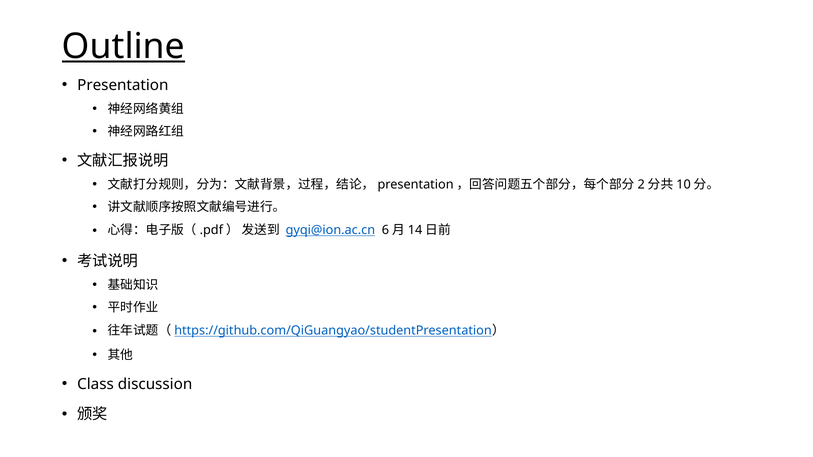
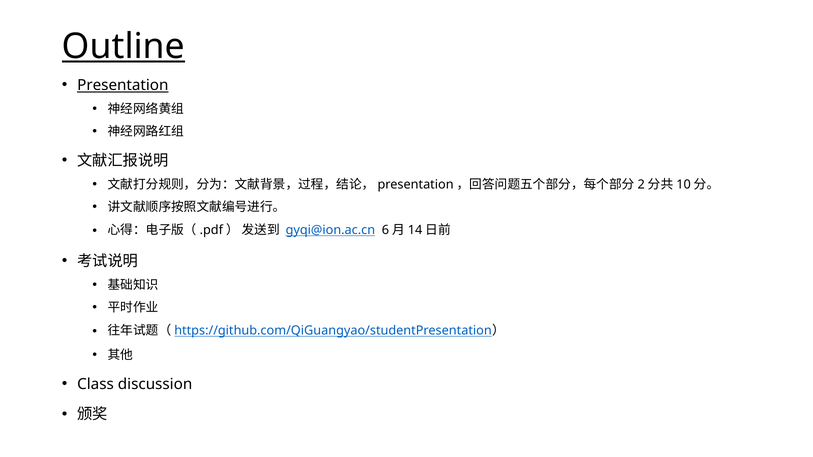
Presentation underline: none -> present (123, 85)
